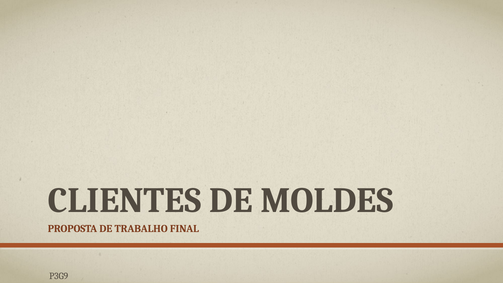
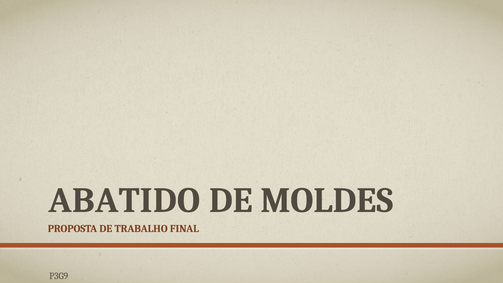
CLIENTES: CLIENTES -> ABATIDO (124, 200)
